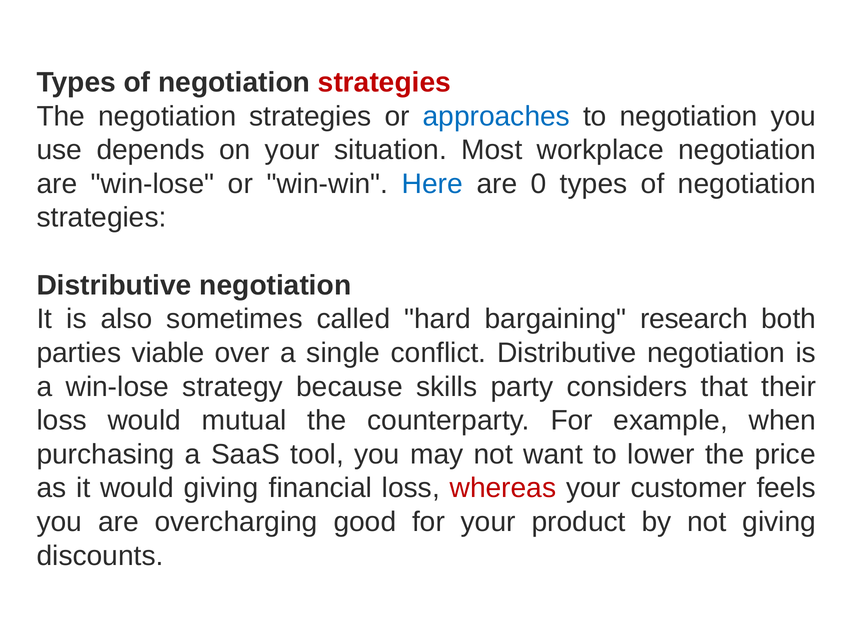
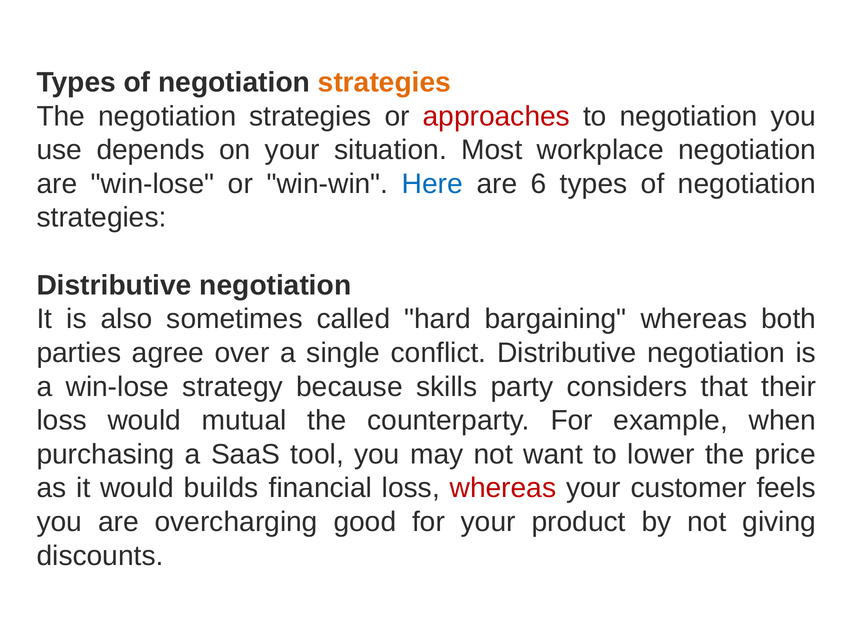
strategies colour: red -> orange (384, 82)
approaches colour: blue -> red (496, 116)
0: 0 -> 6 (539, 184)
bargaining research: research -> whereas (694, 319)
viable: viable -> agree (168, 353)
would giving: giving -> builds (221, 489)
